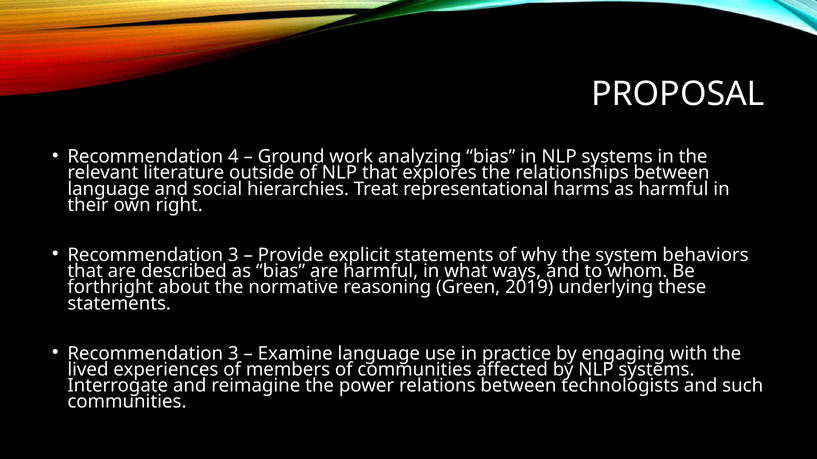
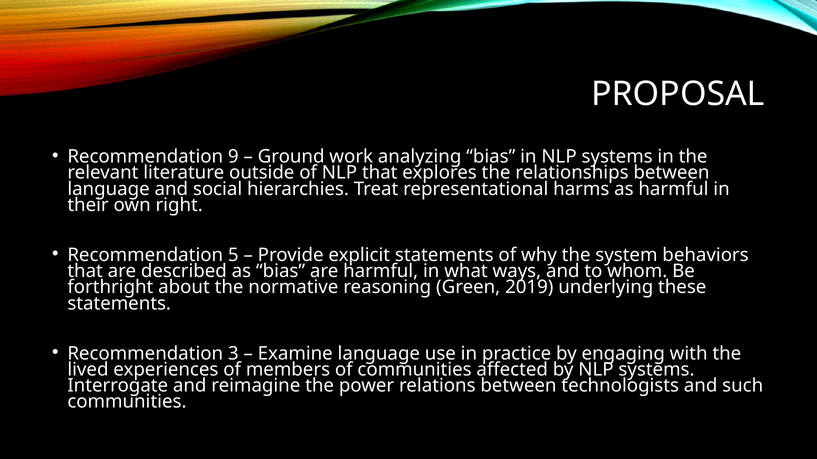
4: 4 -> 9 (233, 157)
3: 3 -> 5 (233, 255)
